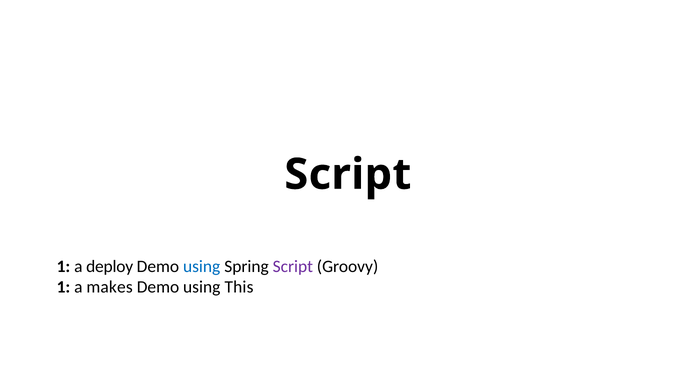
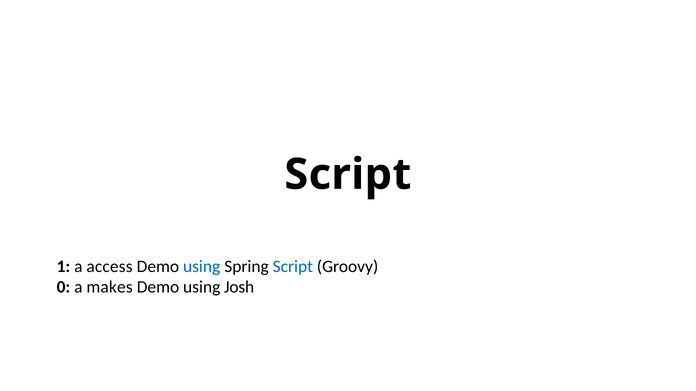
deploy: deploy -> access (110, 267)
Script colour: purple -> blue (293, 267)
1: 1 -> 0 (63, 287)
This: This -> Josh (239, 287)
